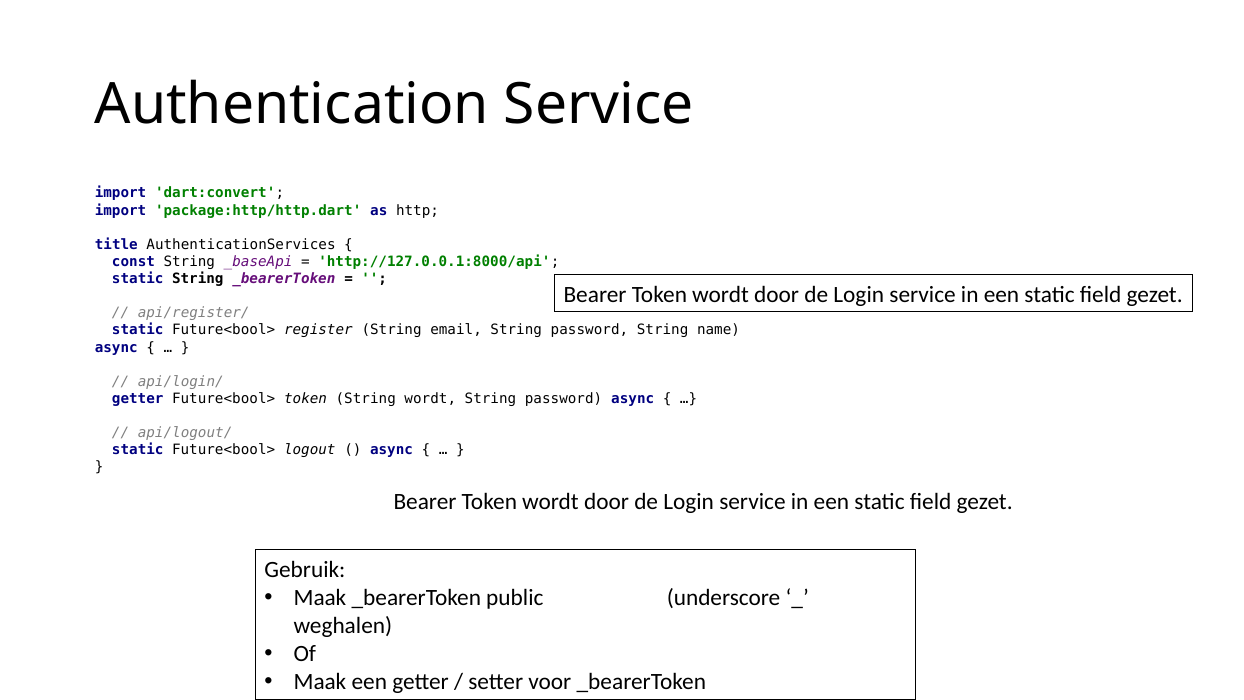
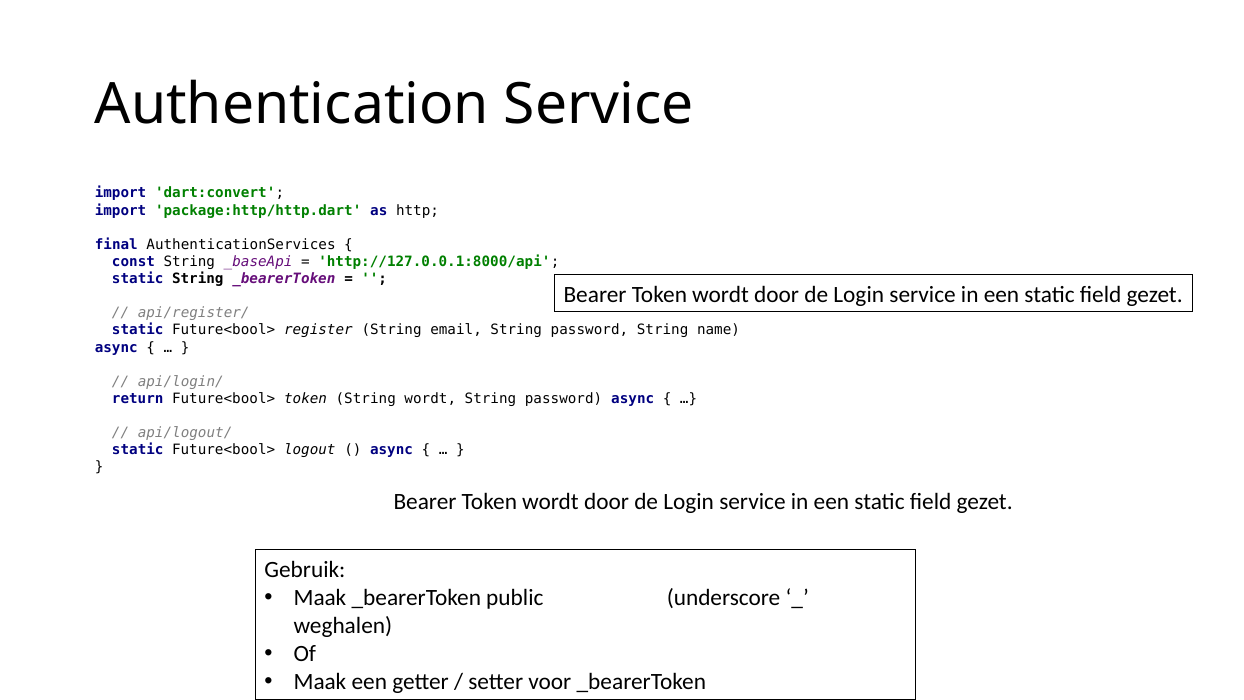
title: title -> final (116, 244)
getter: getter -> return (138, 399)
